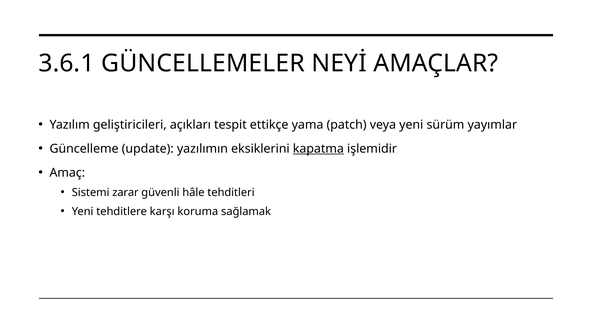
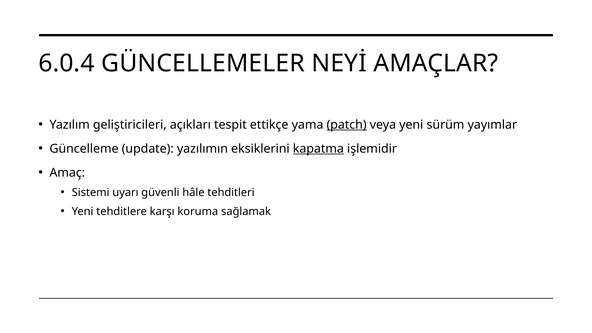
3.6.1: 3.6.1 -> 6.0.4 (66, 63)
patch underline: none -> present (347, 125)
zarar: zarar -> uyarı (125, 192)
